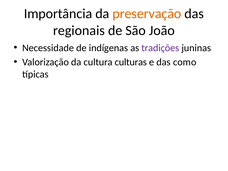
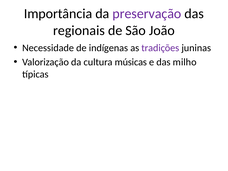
preservação colour: orange -> purple (147, 14)
culturas: culturas -> músicas (131, 62)
como: como -> milho (185, 62)
